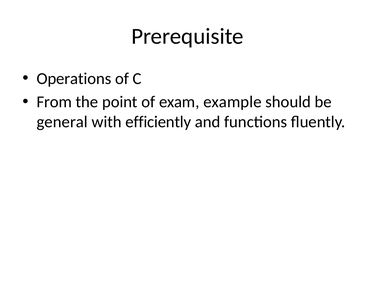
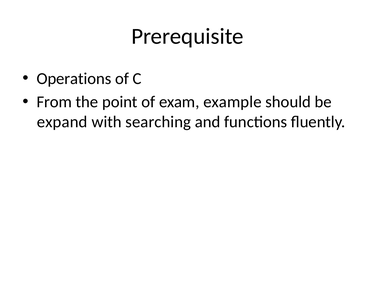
general: general -> expand (62, 122)
efficiently: efficiently -> searching (158, 122)
